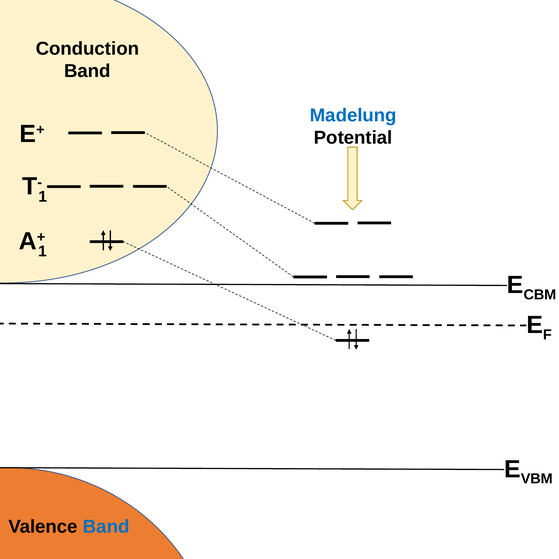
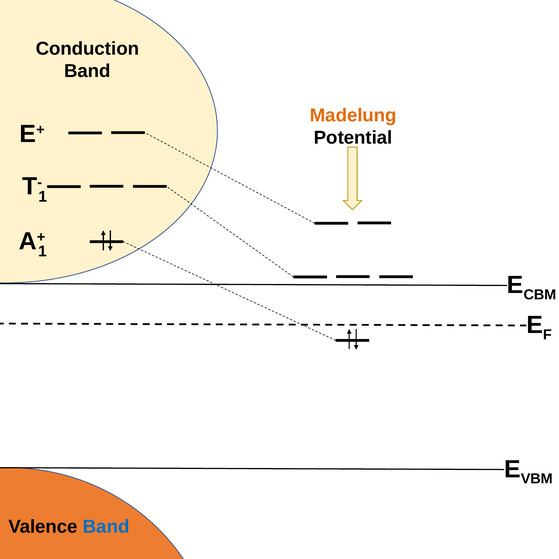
Madelung colour: blue -> orange (353, 115)
